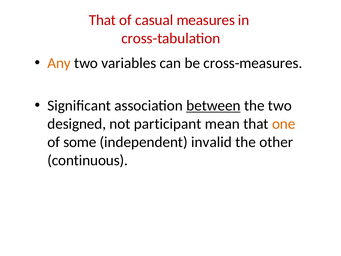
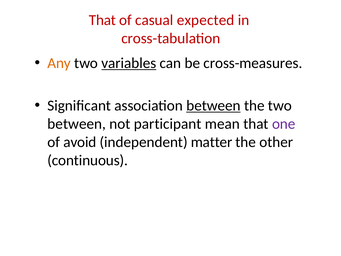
measures: measures -> expected (206, 20)
variables underline: none -> present (129, 63)
designed: designed -> between (77, 124)
one colour: orange -> purple (284, 124)
some: some -> avoid (80, 142)
invalid: invalid -> matter (212, 142)
